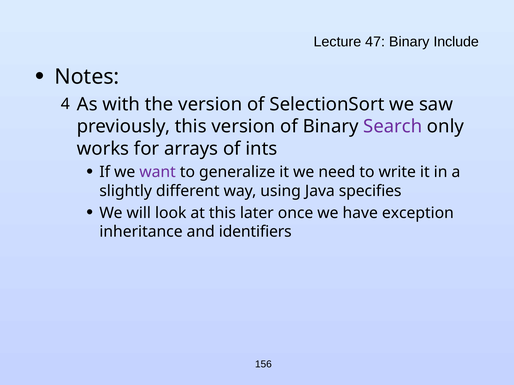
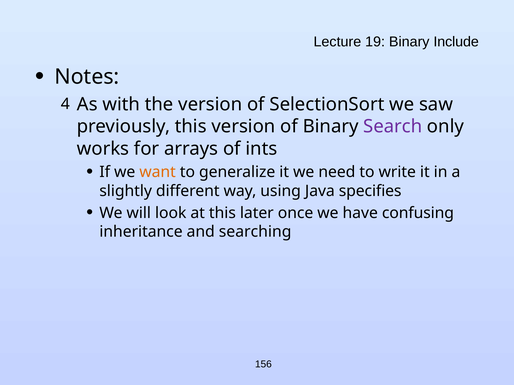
47: 47 -> 19 (375, 42)
want colour: purple -> orange (158, 172)
exception: exception -> confusing (418, 213)
identifiers: identifiers -> searching (255, 232)
